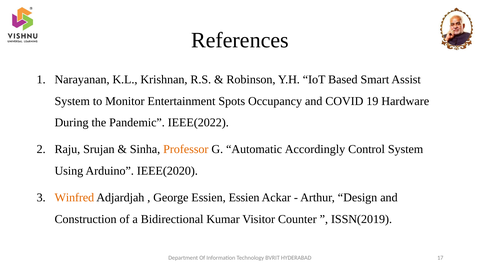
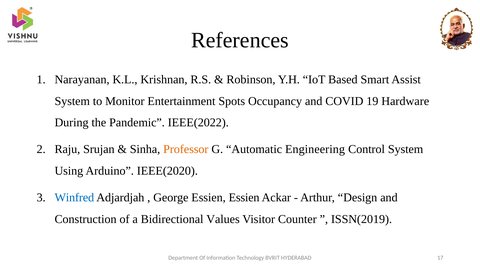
Accordingly: Accordingly -> Engineering (315, 149)
Winfred colour: orange -> blue (74, 197)
Kumar: Kumar -> Values (223, 219)
